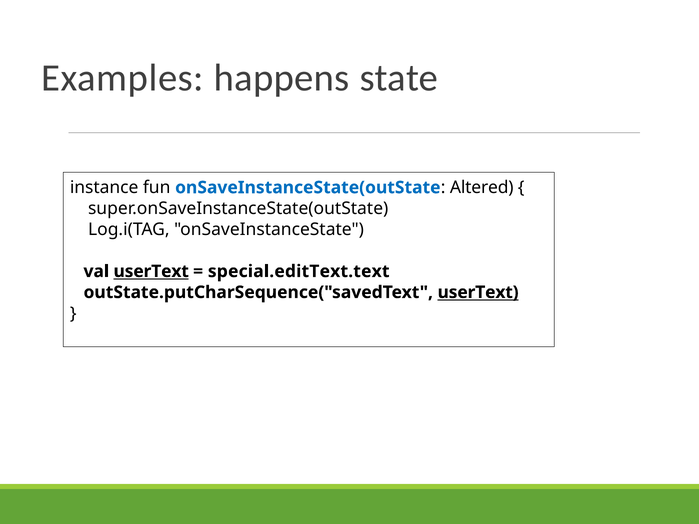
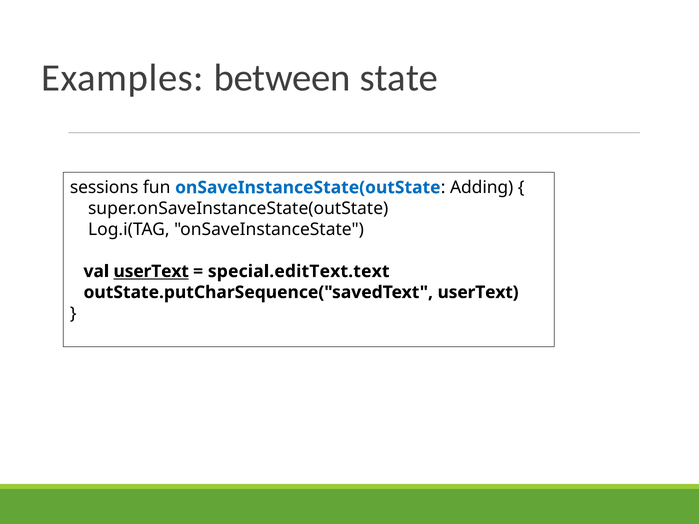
happens: happens -> between (282, 78)
instance: instance -> sessions (104, 188)
Altered: Altered -> Adding (482, 188)
userText underline: present -> none (478, 292)
